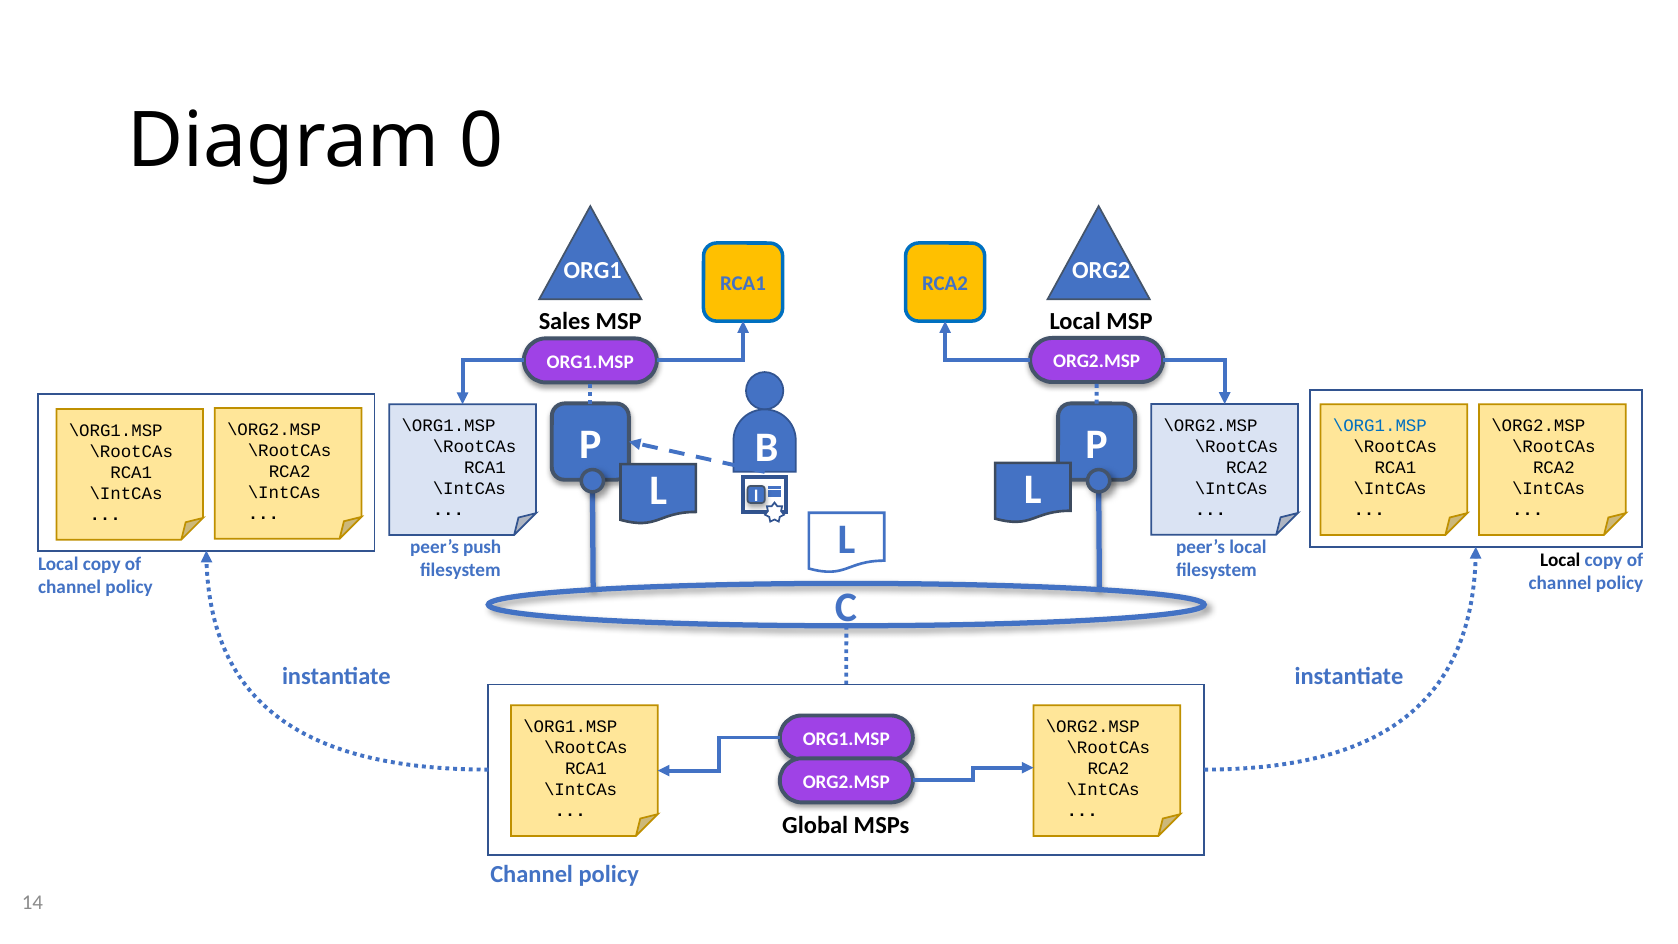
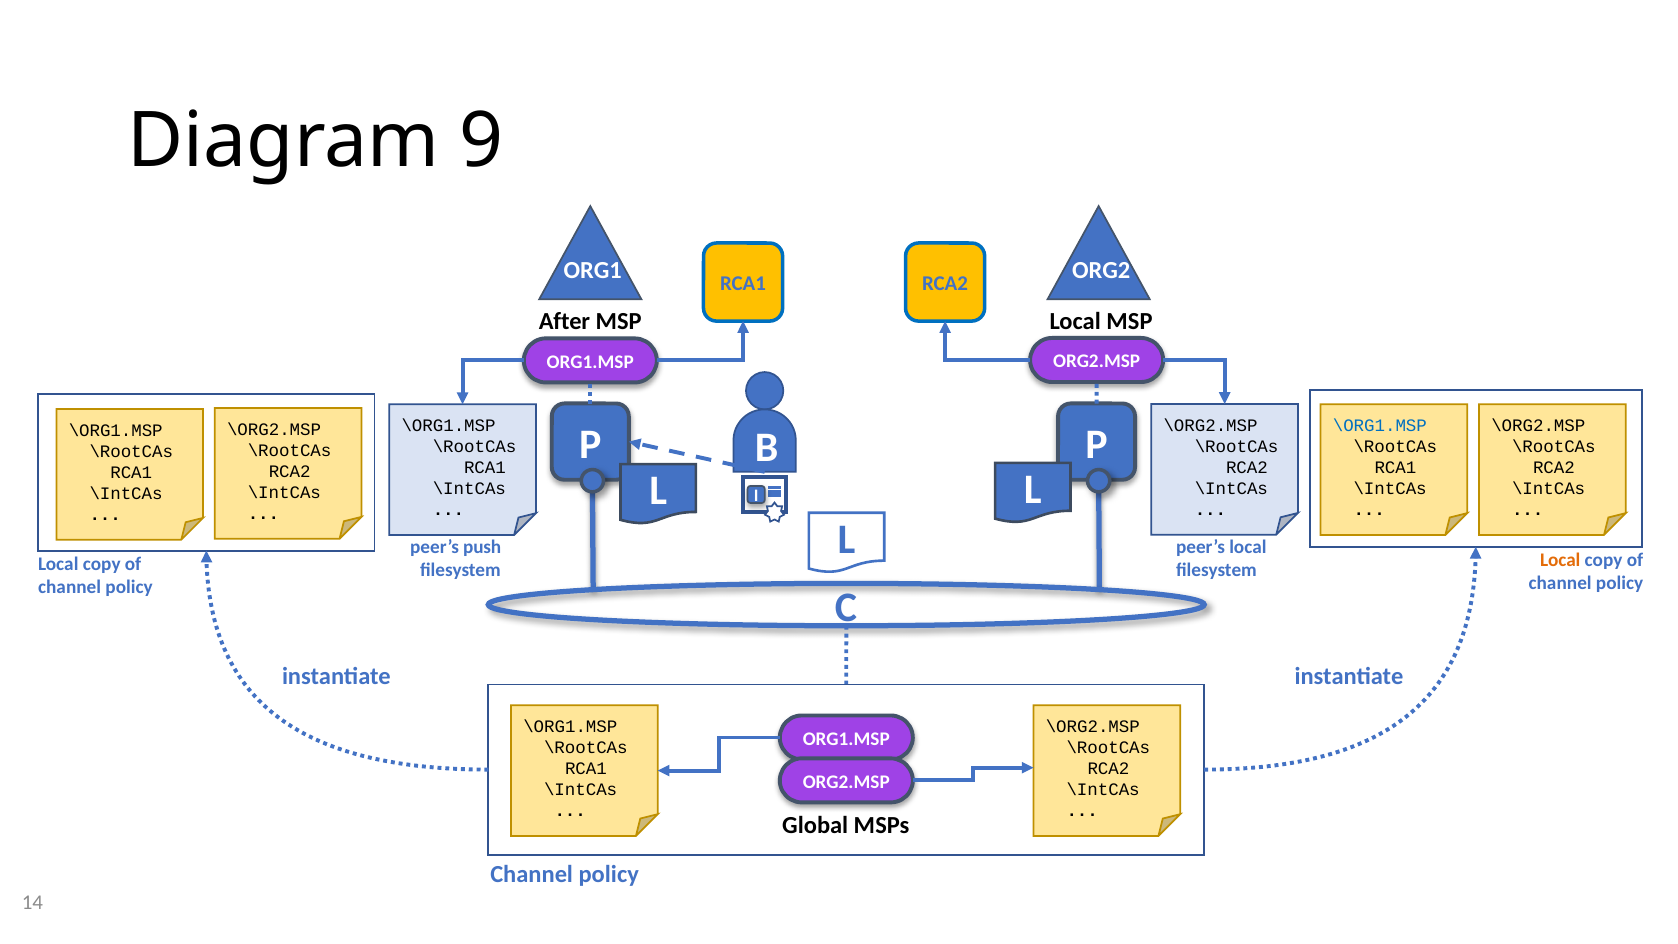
0: 0 -> 9 (481, 141)
Sales: Sales -> After (564, 322)
Local colour: black -> orange (1560, 560)
